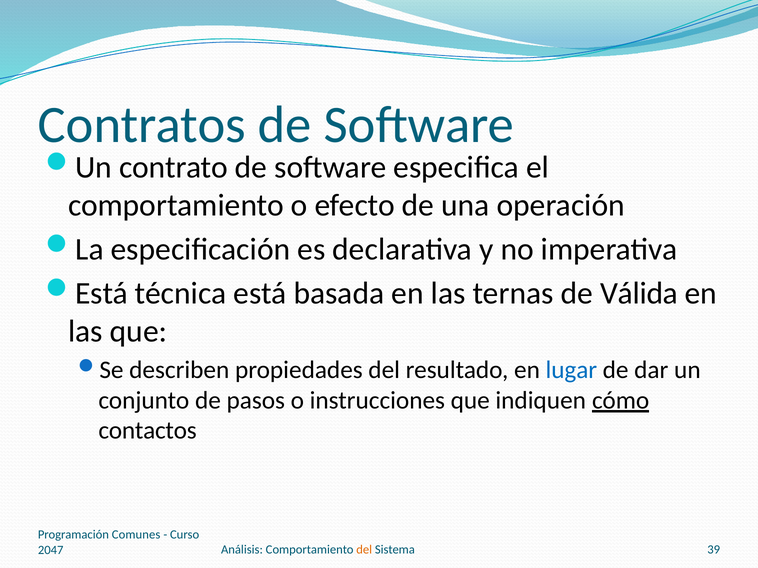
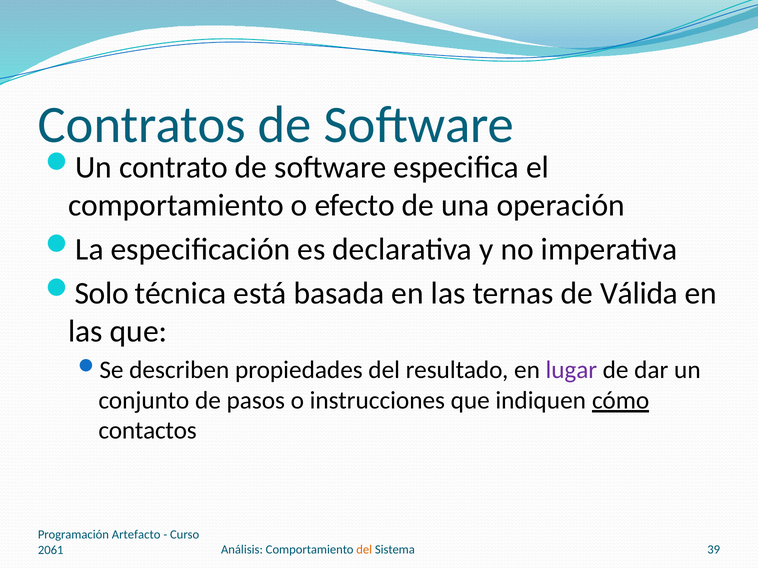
Está: Está -> Solo (102, 294)
lugar colour: blue -> purple (571, 370)
Comunes: Comunes -> Artefacto (136, 535)
2047: 2047 -> 2061 (51, 550)
